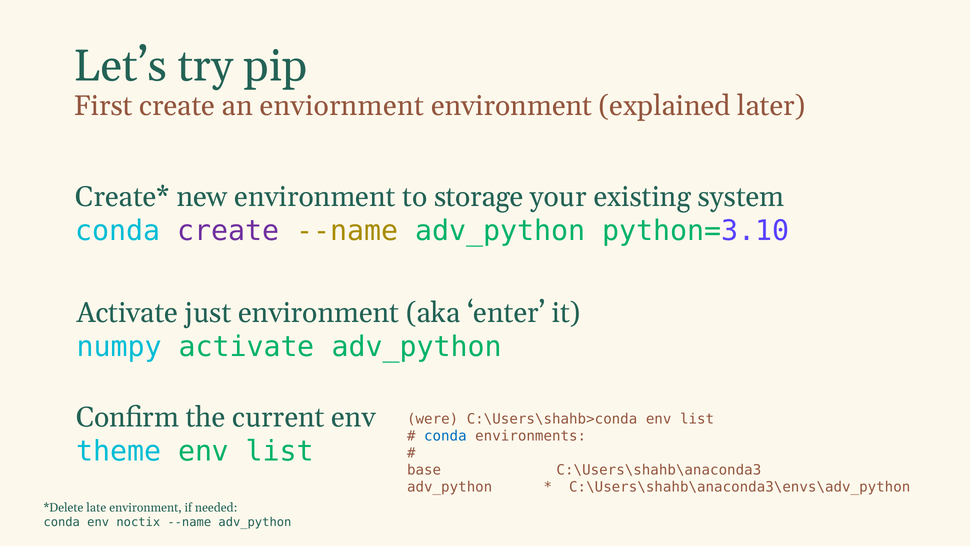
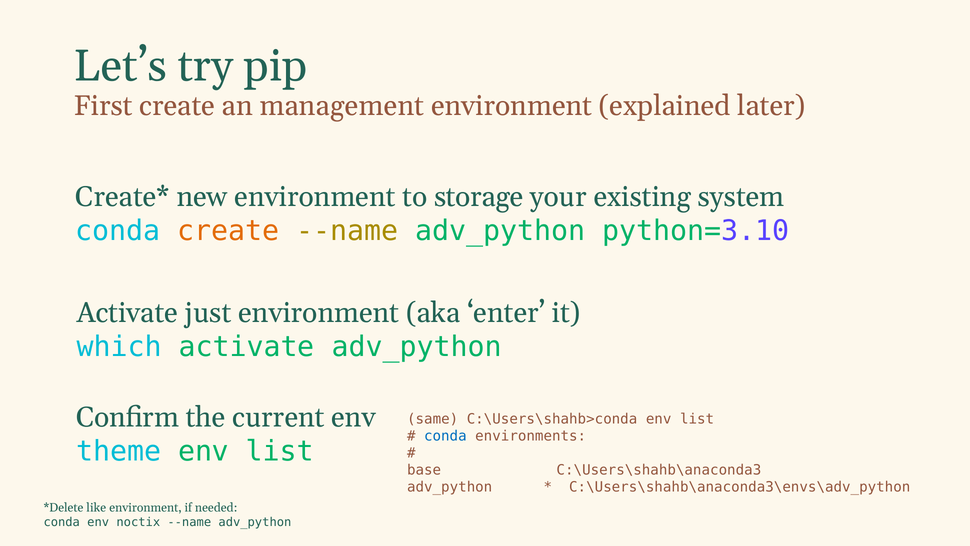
enviornment: enviornment -> management (342, 106)
create colour: purple -> orange (228, 231)
numpy: numpy -> which (119, 347)
were: were -> same (433, 419)
late: late -> like (96, 507)
